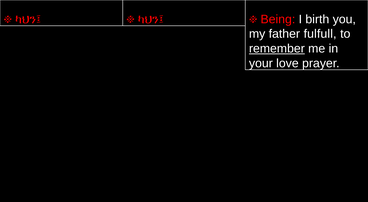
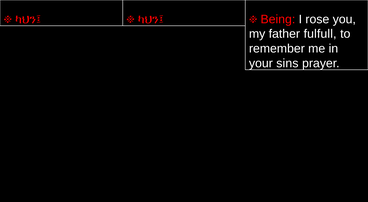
birth: birth -> rose (317, 19)
remember underline: present -> none (277, 49)
love: love -> sins (287, 63)
